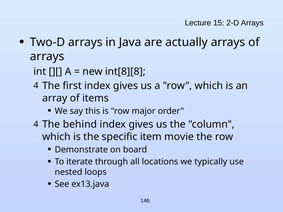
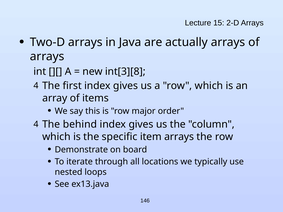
int[8][8: int[8][8 -> int[3][8 (125, 72)
item movie: movie -> arrays (179, 137)
